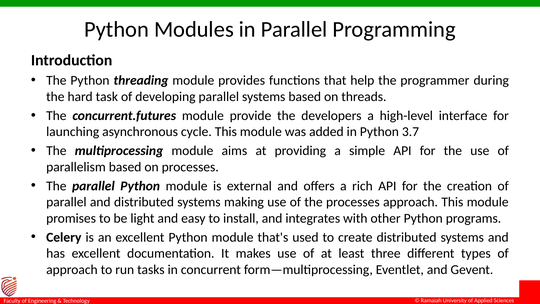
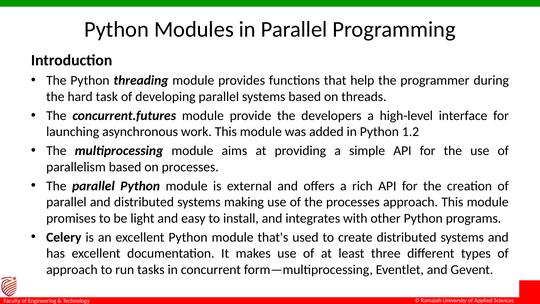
cycle: cycle -> work (196, 132)
3.7: 3.7 -> 1.2 (410, 132)
